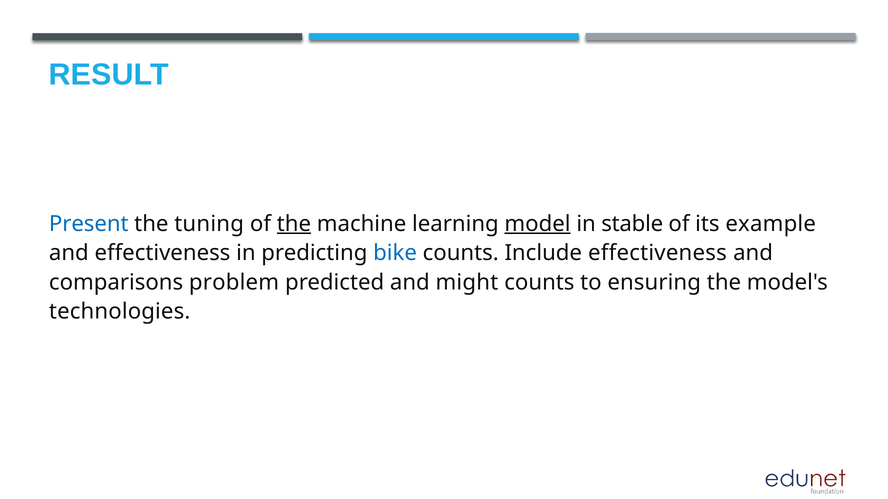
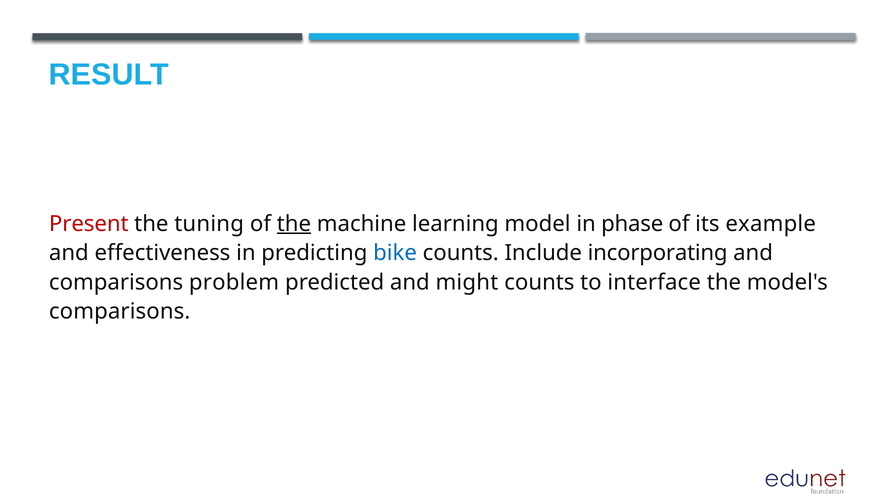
Present colour: blue -> red (89, 224)
model underline: present -> none (538, 224)
stable: stable -> phase (632, 224)
Include effectiveness: effectiveness -> incorporating (658, 253)
ensuring: ensuring -> interface (654, 283)
technologies: technologies -> comparisons (120, 312)
